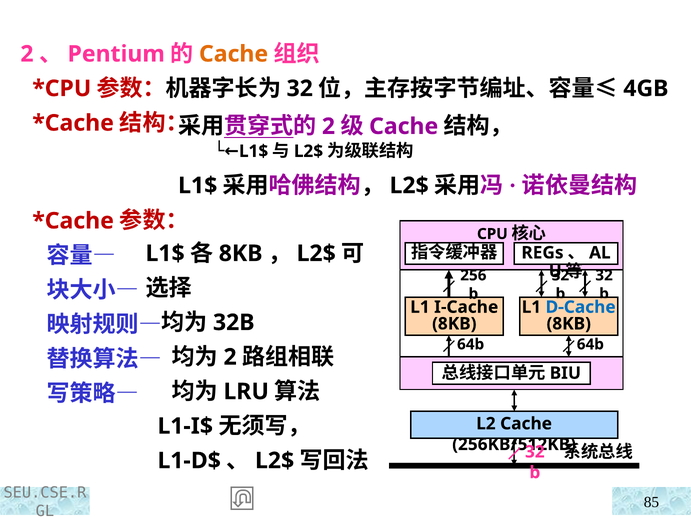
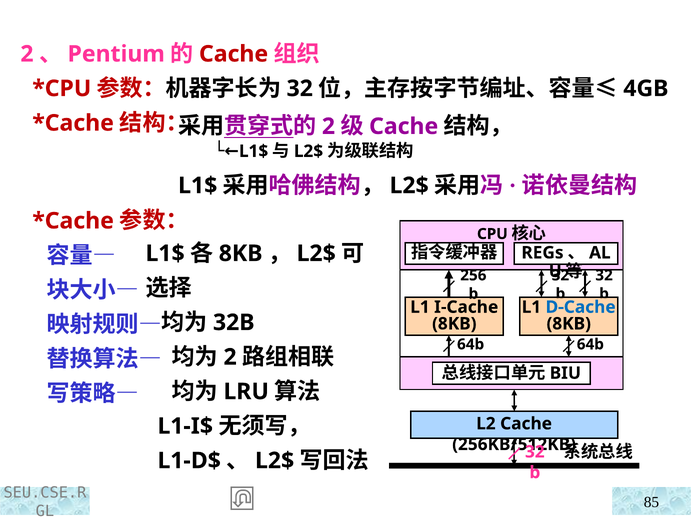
Cache colour: orange -> red (234, 54)
